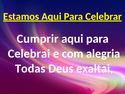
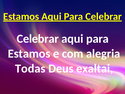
Cumprir: Cumprir -> Celebrar (38, 39)
Celebrai: Celebrai -> Estamos (29, 53)
